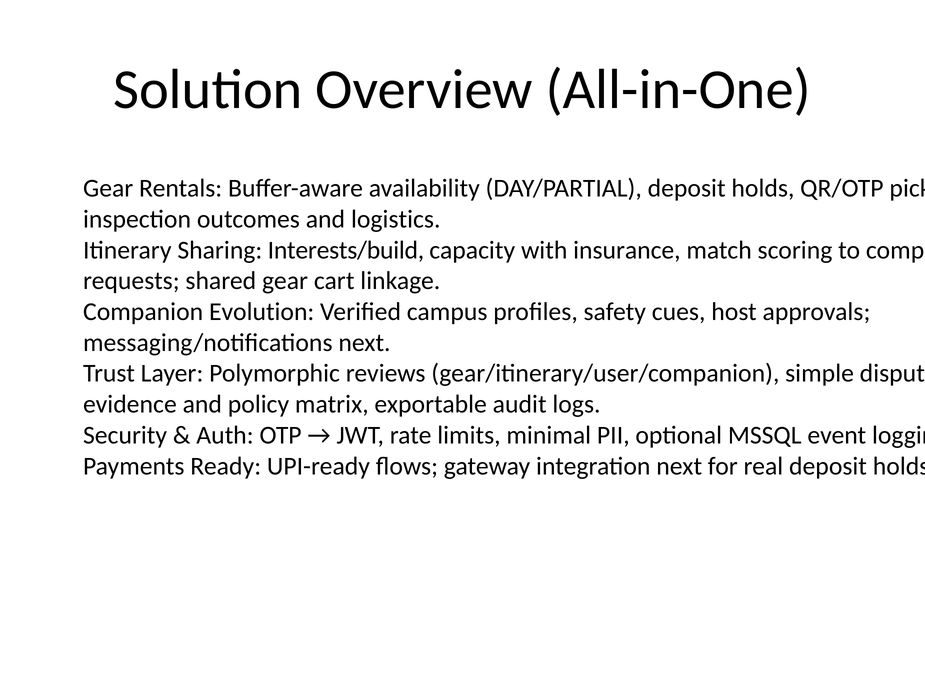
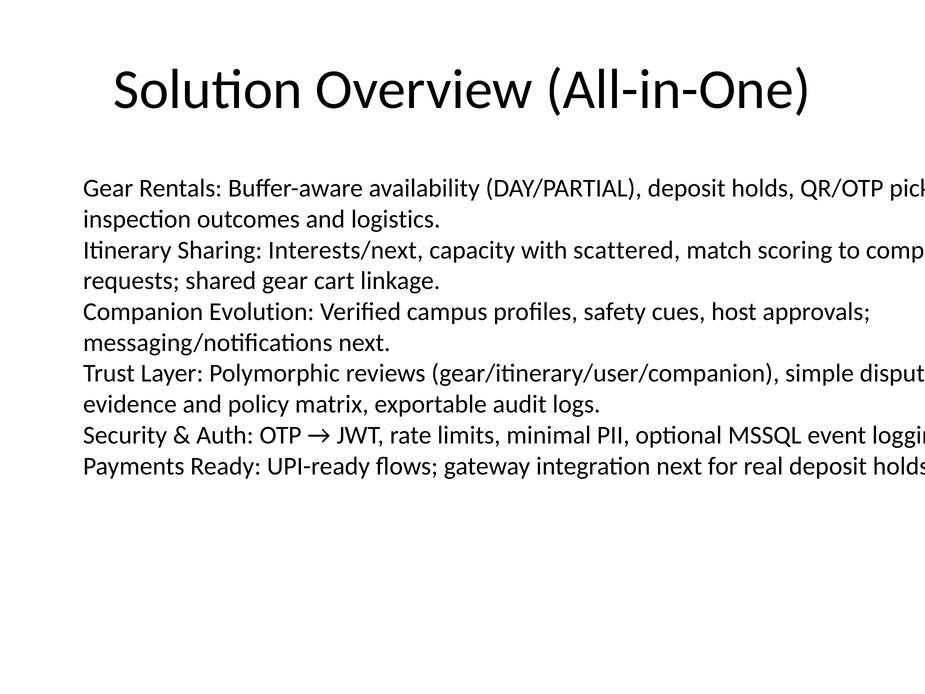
Interests/build: Interests/build -> Interests/next (346, 250)
insurance: insurance -> scattered (627, 250)
